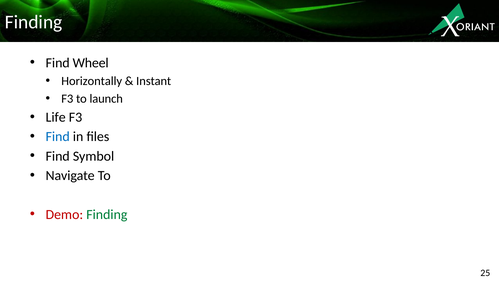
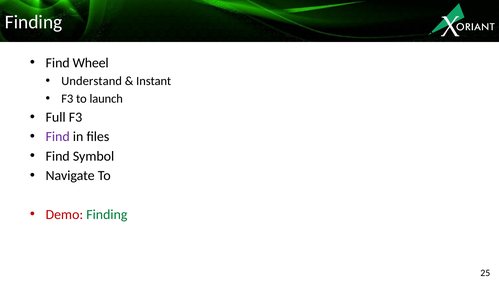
Horizontally: Horizontally -> Understand (92, 81)
Life: Life -> Full (56, 117)
Find colour: blue -> purple (58, 137)
